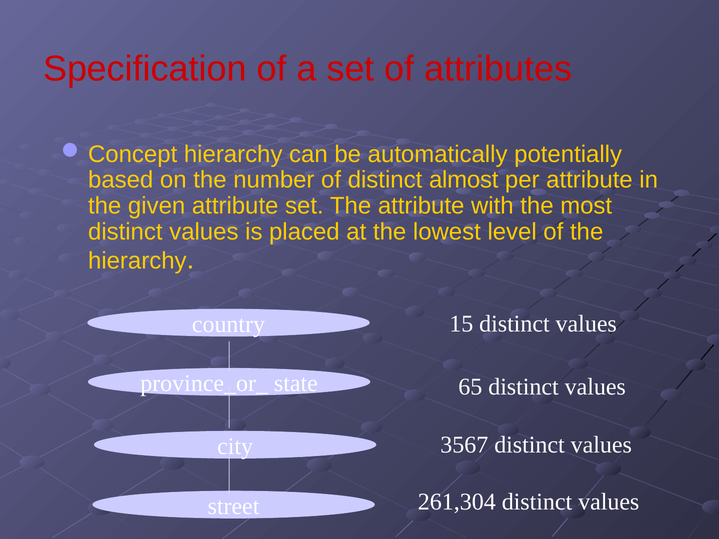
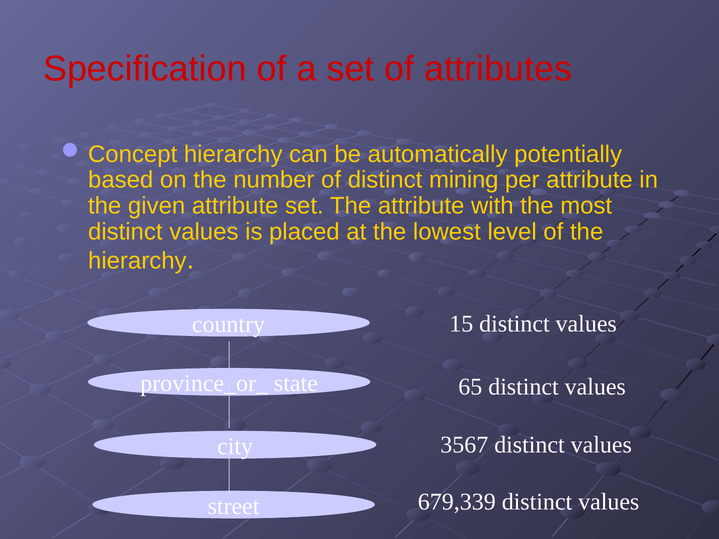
almost: almost -> mining (464, 180)
261,304: 261,304 -> 679,339 (457, 502)
